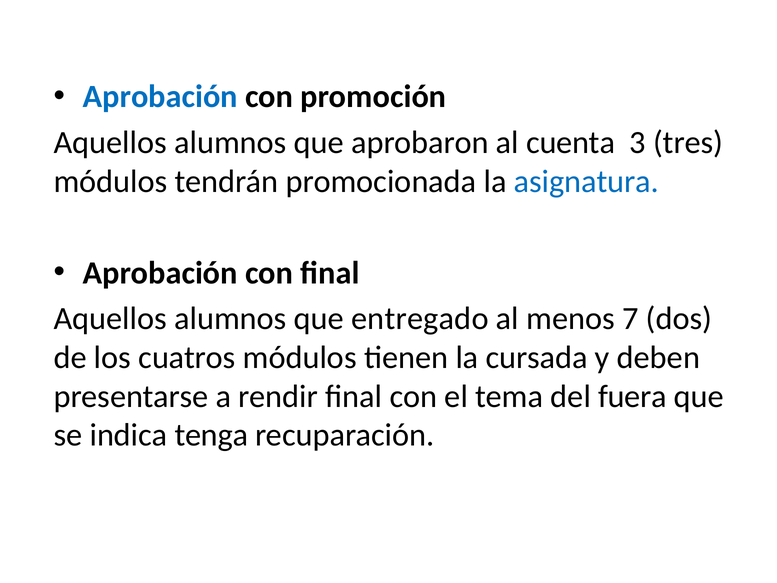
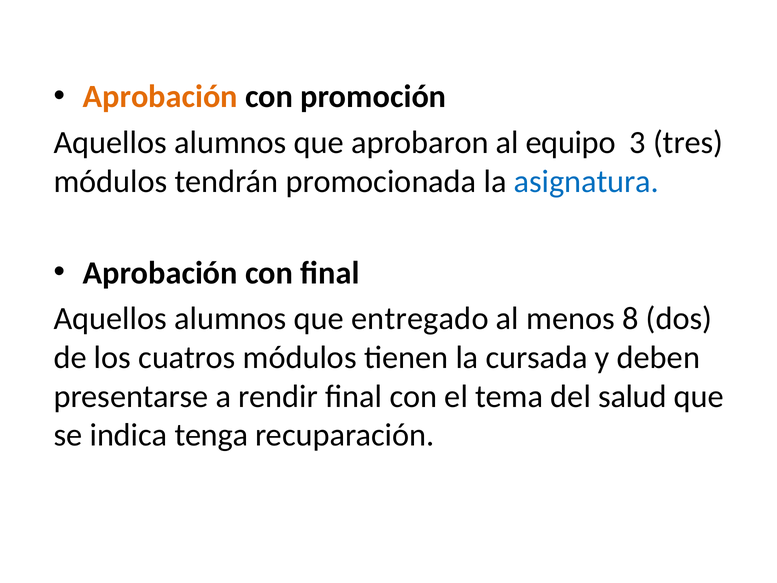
Aprobación colour: blue -> orange (160, 97)
cuenta: cuenta -> equipo (571, 142)
7: 7 -> 8 (630, 319)
fuera: fuera -> salud (632, 396)
